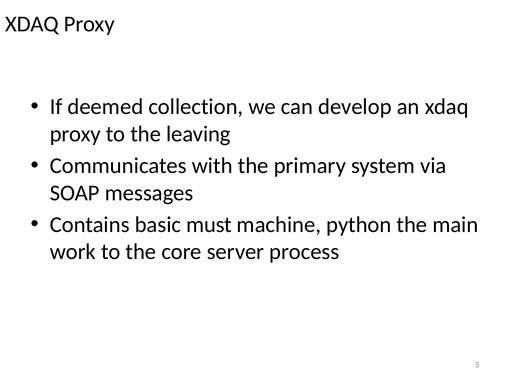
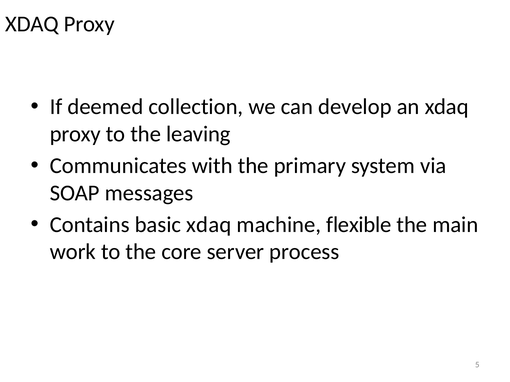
basic must: must -> xdaq (209, 225)
python: python -> flexible (359, 225)
